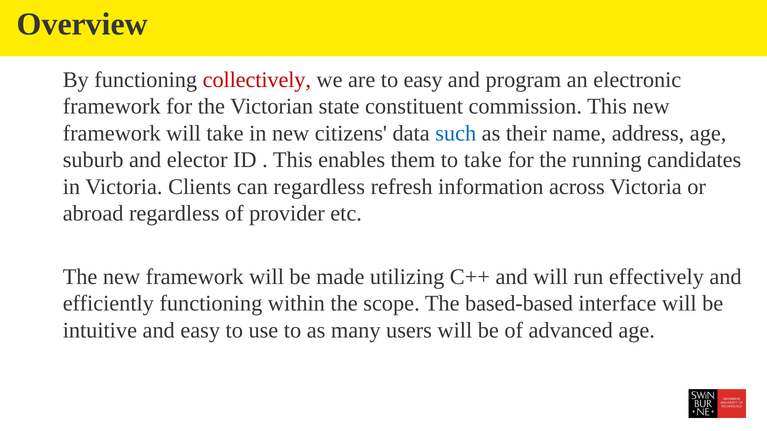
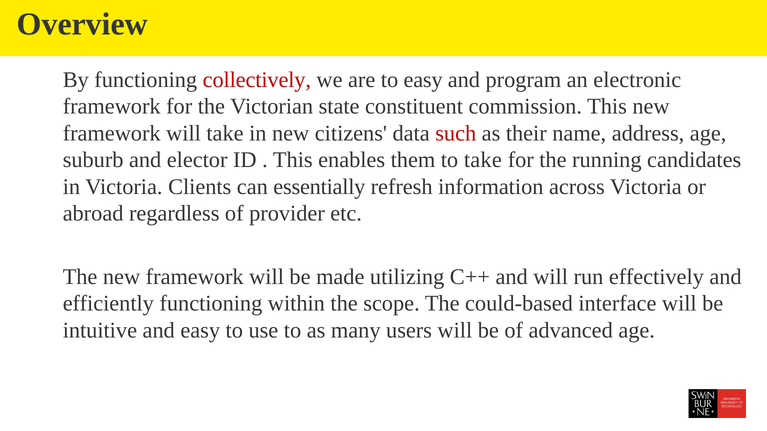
such colour: blue -> red (456, 133)
can regardless: regardless -> essentially (319, 187)
based-based: based-based -> could-based (519, 304)
